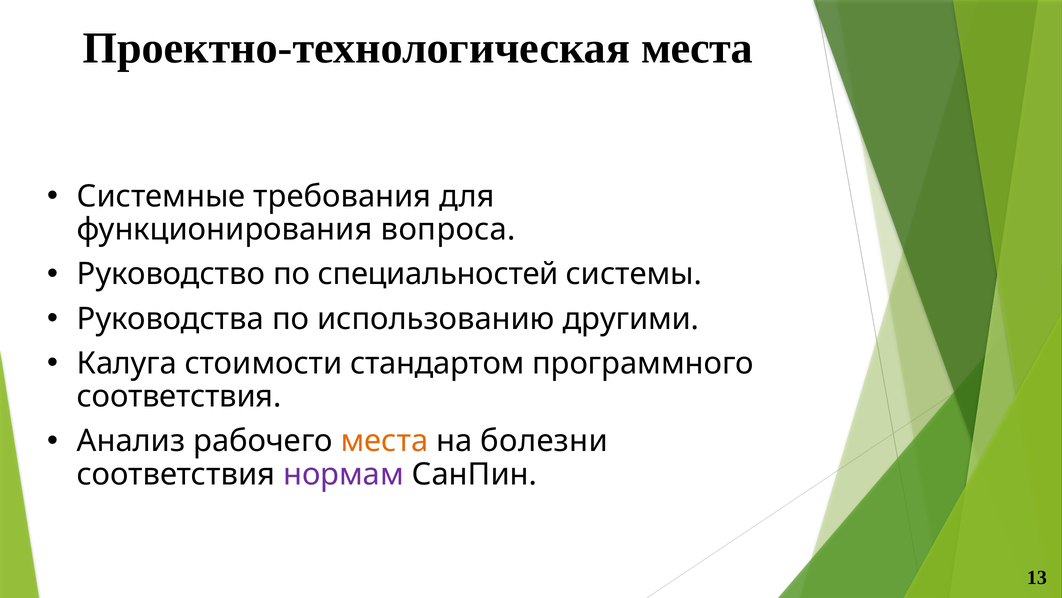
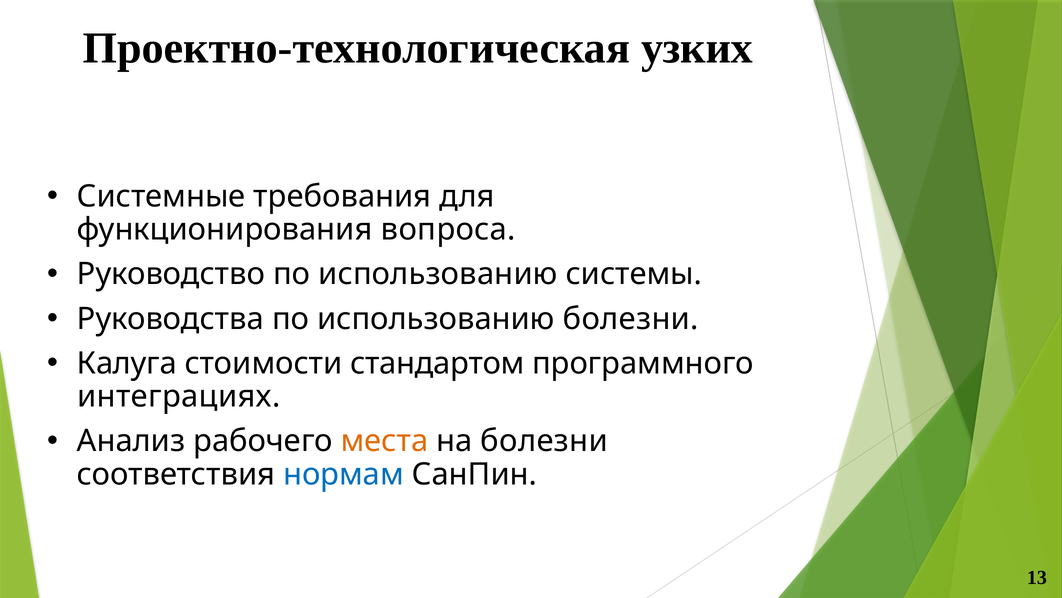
Проектно-технологическая места: места -> узких (697, 48)
Руководство по специальностей: специальностей -> использованию (438, 274)
использованию другими: другими -> болезни (631, 318)
соответствия: соответствия -> интеграциях (179, 396)
нормам colour: purple -> blue (344, 474)
